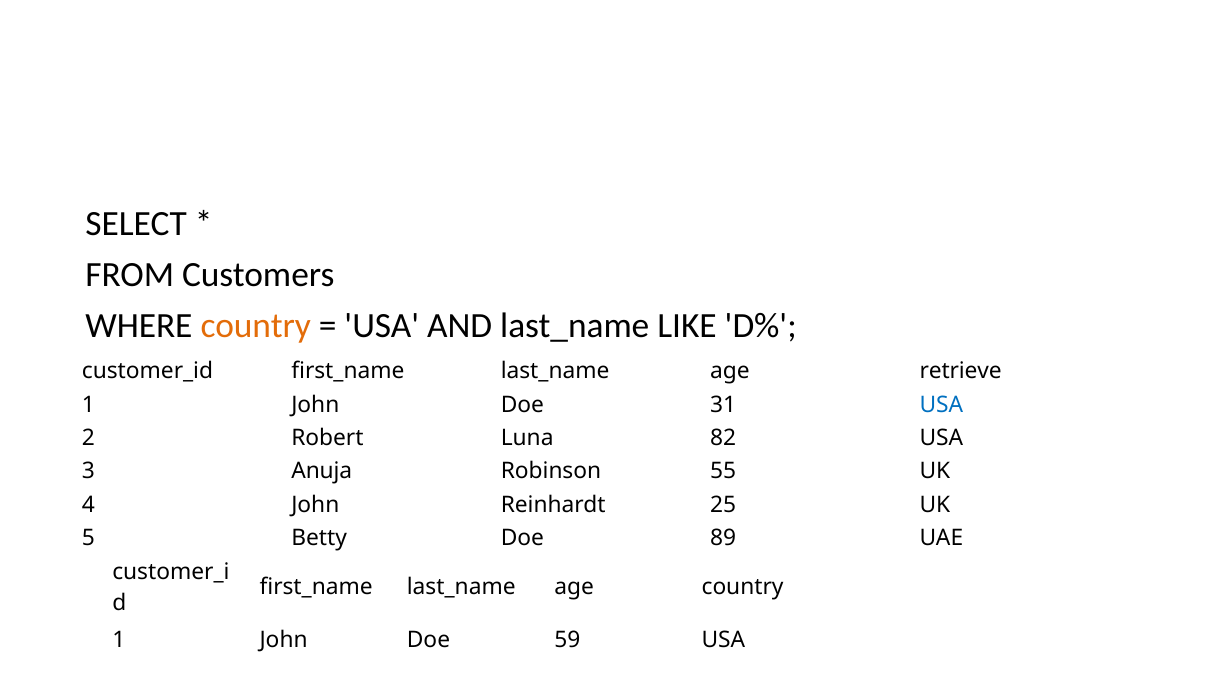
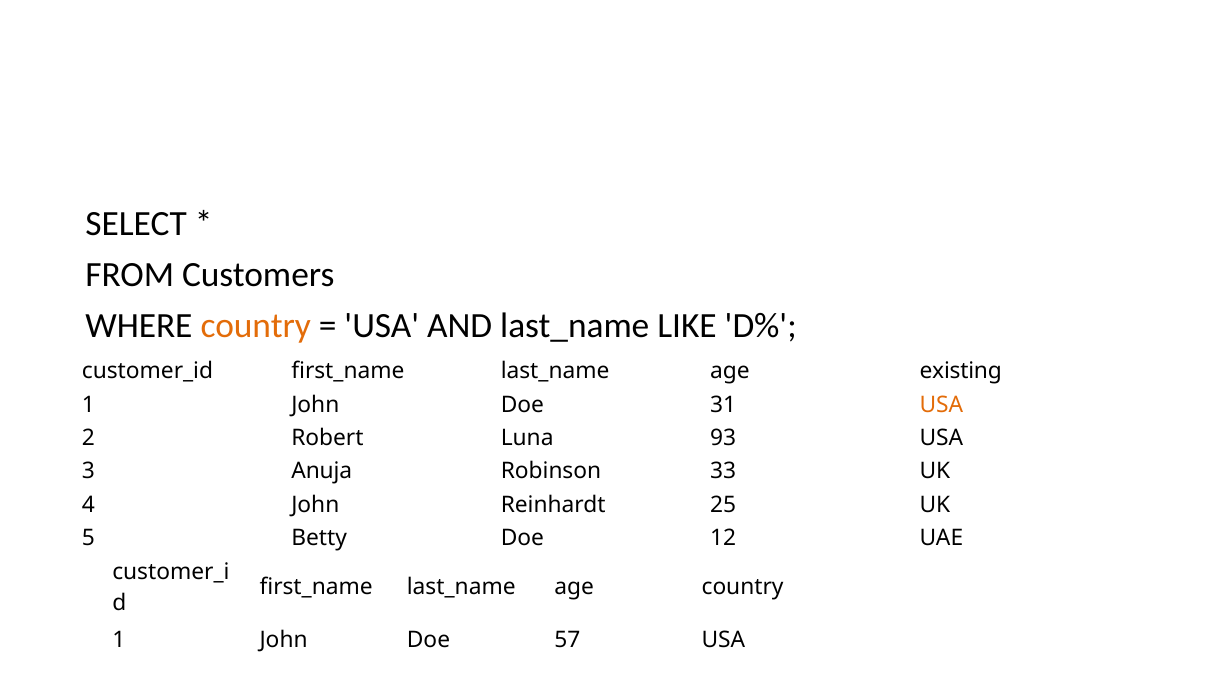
retrieve: retrieve -> existing (961, 371)
USA colour: blue -> orange (941, 405)
82: 82 -> 93 (723, 438)
55: 55 -> 33 (723, 471)
89: 89 -> 12 (723, 538)
59: 59 -> 57 (567, 639)
